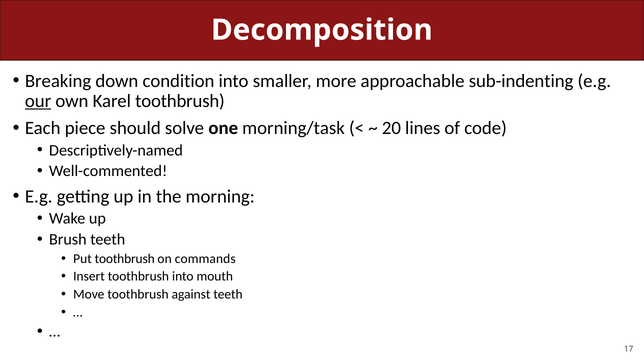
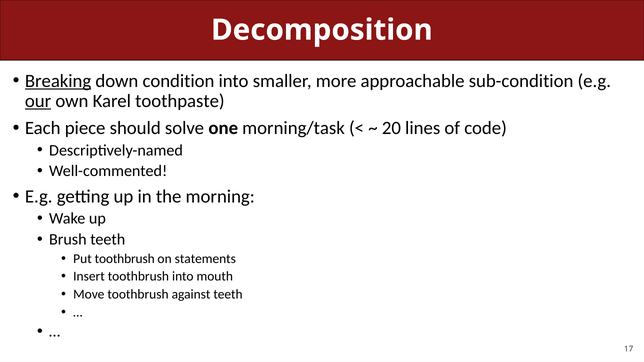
Breaking underline: none -> present (58, 81)
sub-indenting: sub-indenting -> sub-condition (521, 81)
Karel toothbrush: toothbrush -> toothpaste (180, 101)
commands: commands -> statements (205, 259)
